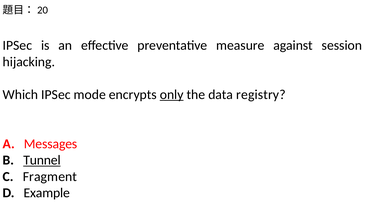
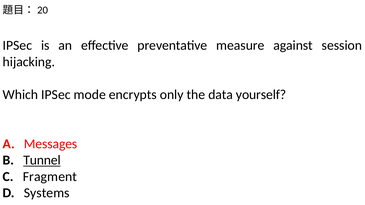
only underline: present -> none (172, 95)
registry: registry -> yourself (261, 95)
Example: Example -> Systems (47, 193)
